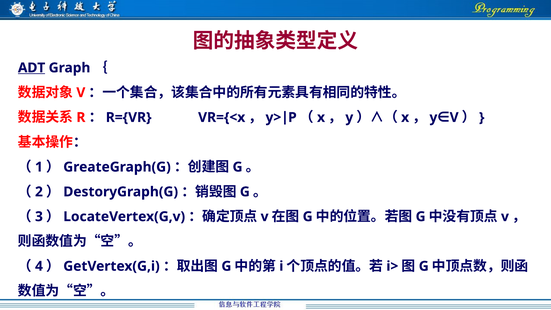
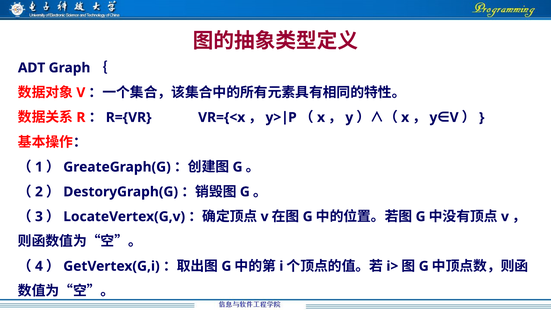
ADT underline: present -> none (32, 68)
